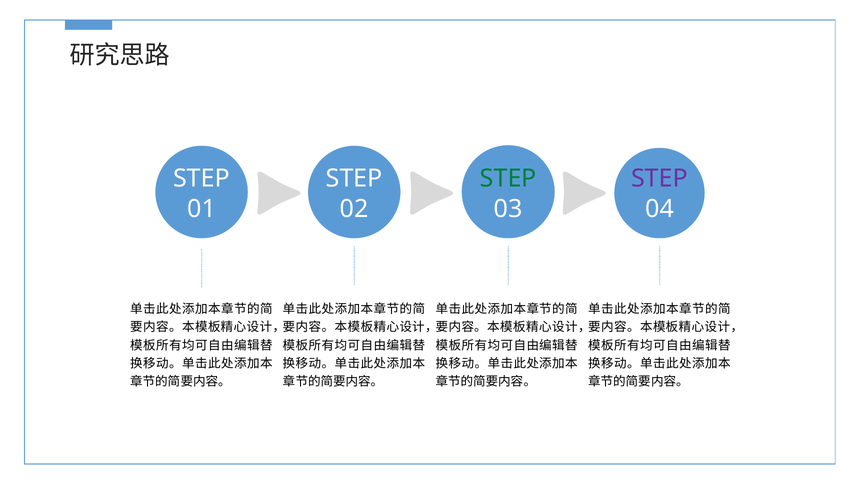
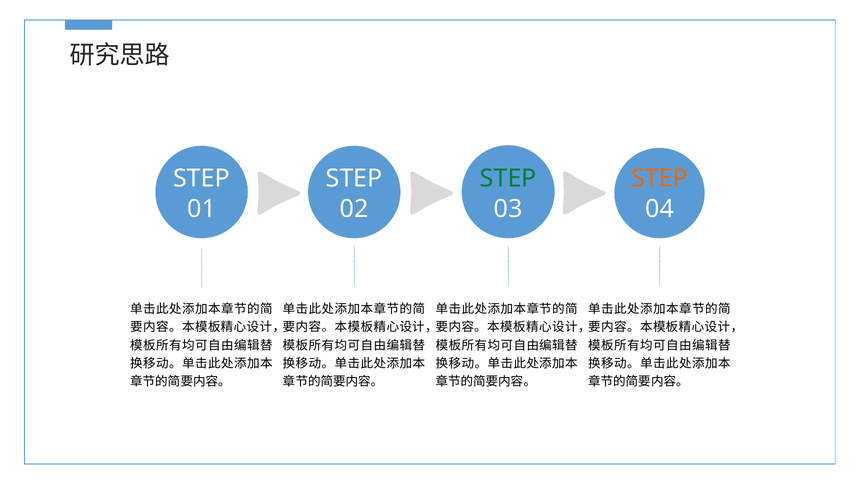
STEP colour: purple -> orange (660, 179)
